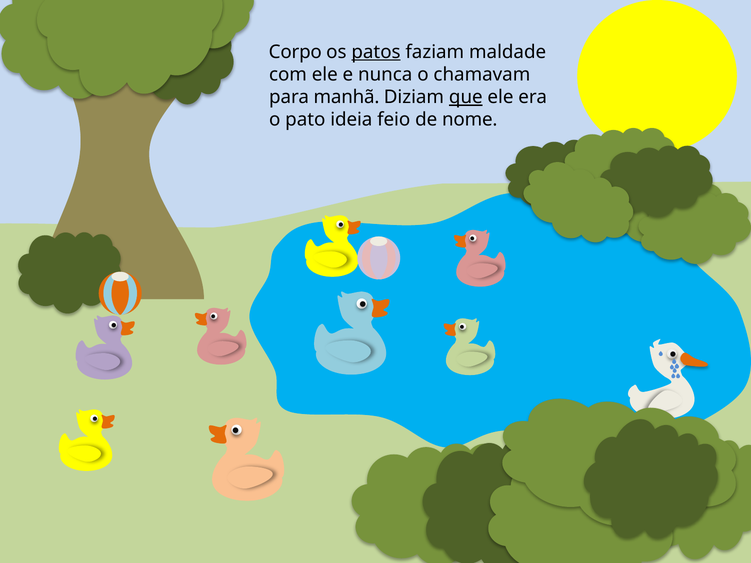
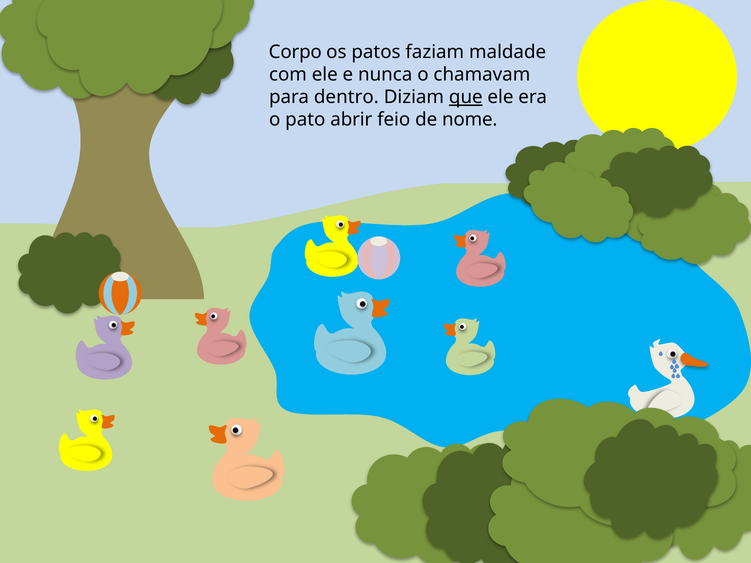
patos underline: present -> none (376, 52)
manhã: manhã -> dentro (346, 97)
ideia: ideia -> abrir (351, 120)
